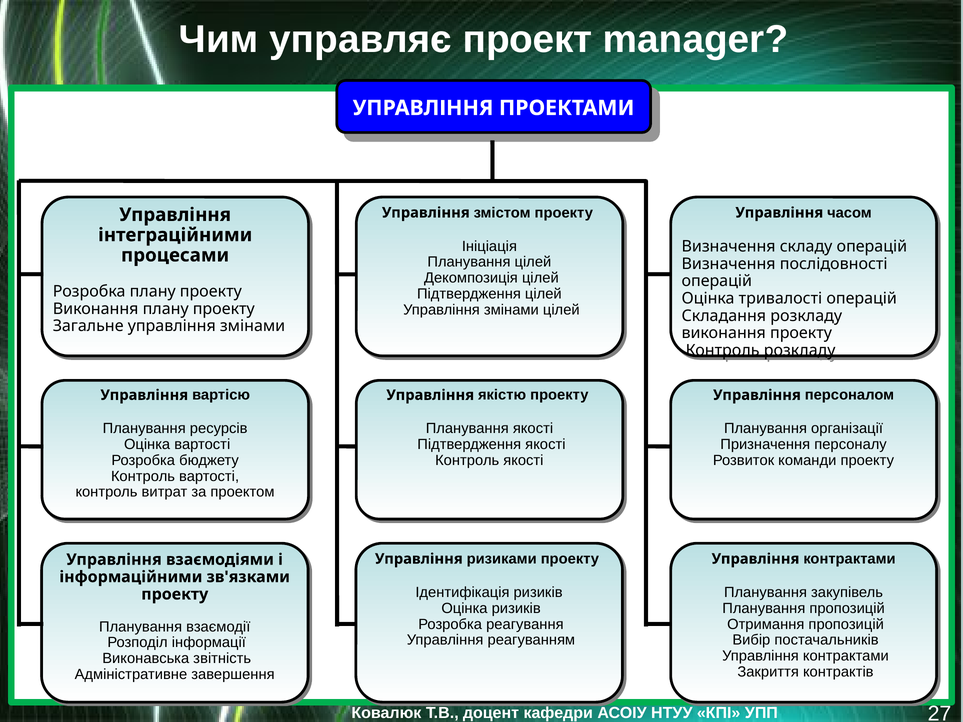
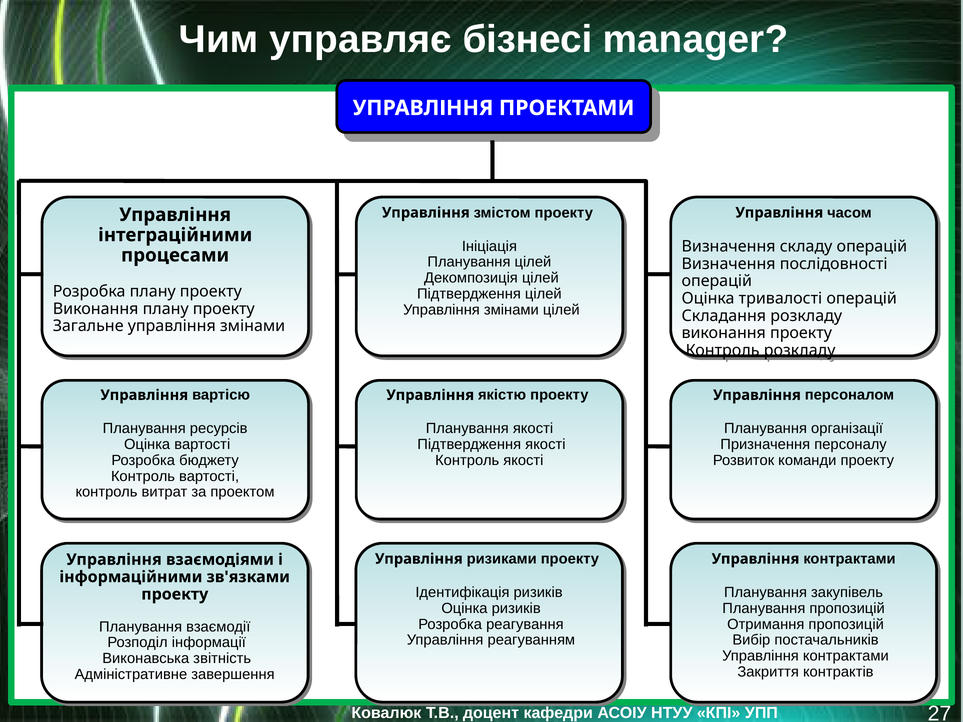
проект: проект -> бізнесі (528, 40)
